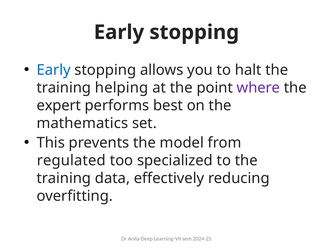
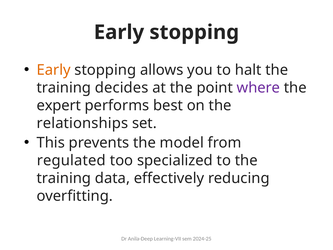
Early colour: blue -> orange (54, 70)
helping: helping -> decides (122, 88)
mathematics: mathematics -> relationships (82, 123)
